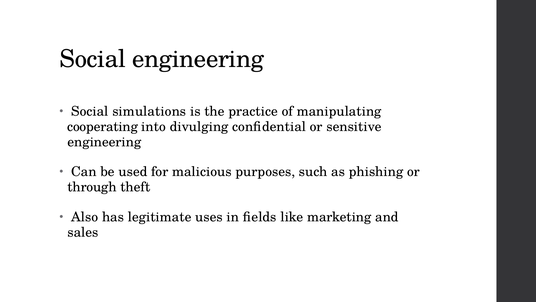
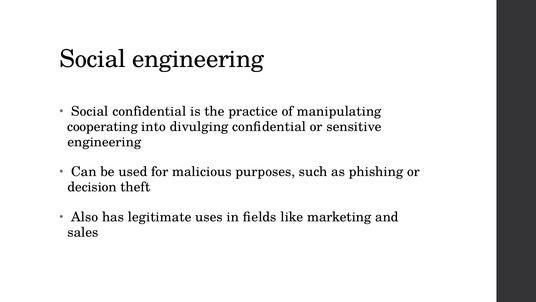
Social simulations: simulations -> confidential (149, 111)
through: through -> decision (92, 187)
